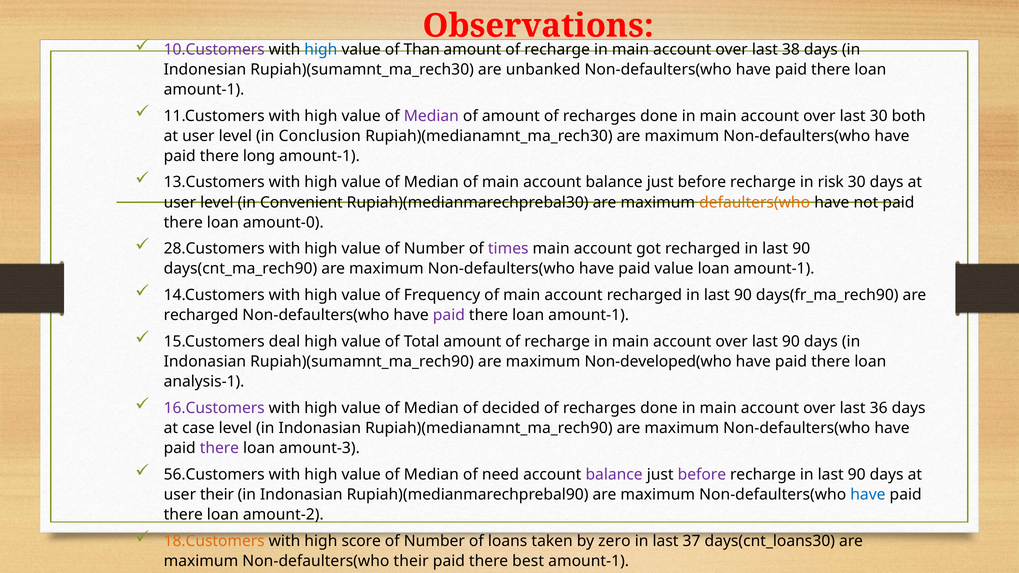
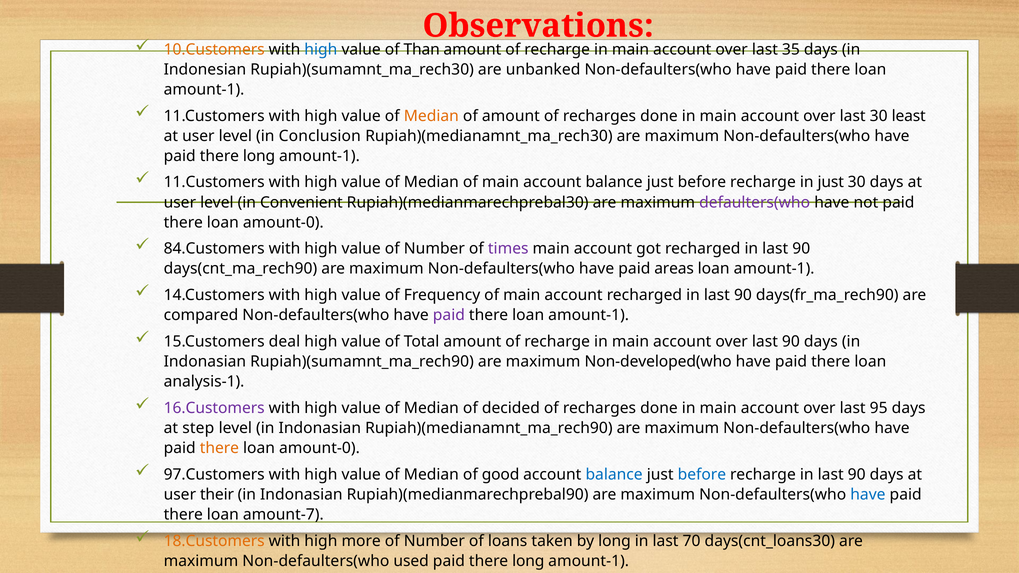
10.Customers colour: purple -> orange (214, 49)
38: 38 -> 35 (791, 49)
Median colour: purple -> orange (431, 116)
both: both -> least (909, 116)
13.Customers: 13.Customers -> 11.Customers (214, 182)
in risk: risk -> just (831, 182)
defaulters(who colour: orange -> purple (755, 202)
28.Customers: 28.Customers -> 84.Customers (214, 249)
paid value: value -> areas (674, 269)
recharged: recharged -> compared (201, 315)
36: 36 -> 95 (879, 408)
case: case -> step (198, 428)
there colour: purple -> orange (219, 448)
amount-3: amount-3 -> amount-0 (319, 448)
56.Customers: 56.Customers -> 97.Customers (214, 475)
need: need -> good (501, 475)
balance colour: purple -> blue (614, 475)
before colour: purple -> blue (702, 475)
amount-2: amount-2 -> amount-7 (283, 515)
score: score -> more (361, 541)
by zero: zero -> long (614, 541)
37: 37 -> 70 (692, 541)
Non-defaulters(who their: their -> used (411, 561)
best: best -> long (528, 561)
